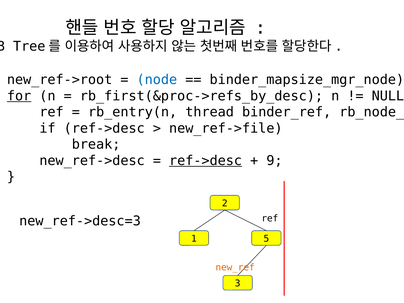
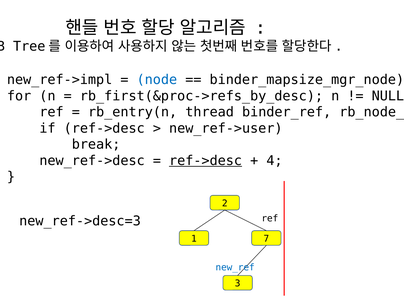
new_ref->root: new_ref->root -> new_ref->impl (60, 80)
for underline: present -> none (19, 96)
new_ref->file: new_ref->file -> new_ref->user (226, 128)
9: 9 -> 4 (274, 161)
5: 5 -> 7 (266, 239)
new_ref colour: orange -> blue (235, 267)
